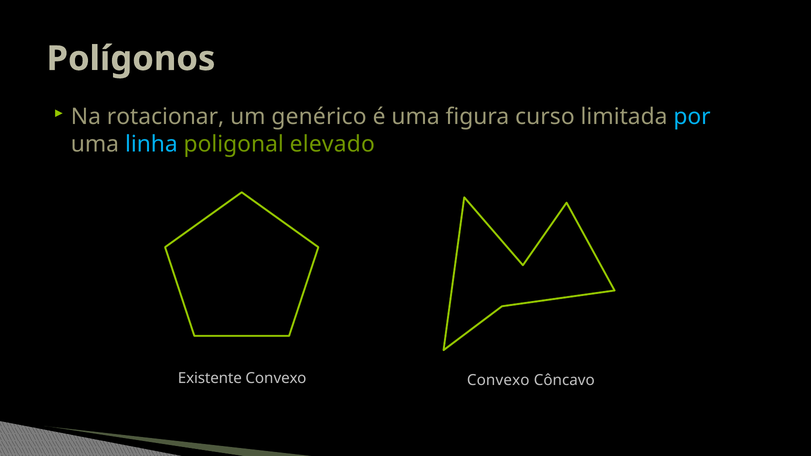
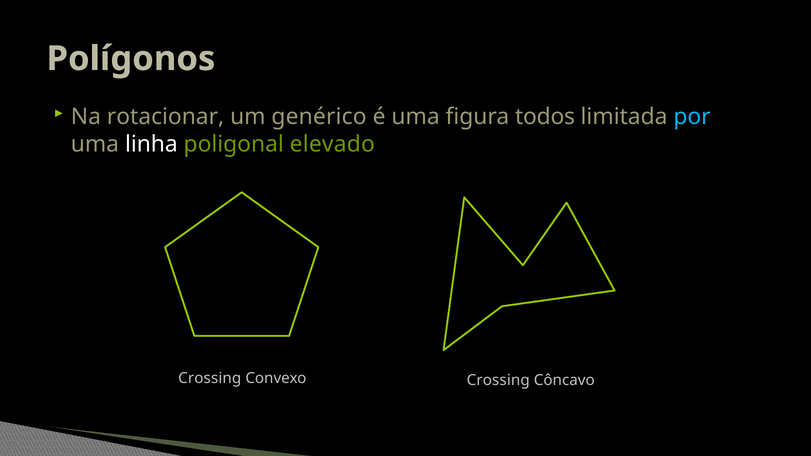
curso: curso -> todos (545, 117)
linha colour: light blue -> white (151, 144)
Existente: Existente -> Crossing (210, 378)
Convexo: Convexo -> Crossing (498, 380)
